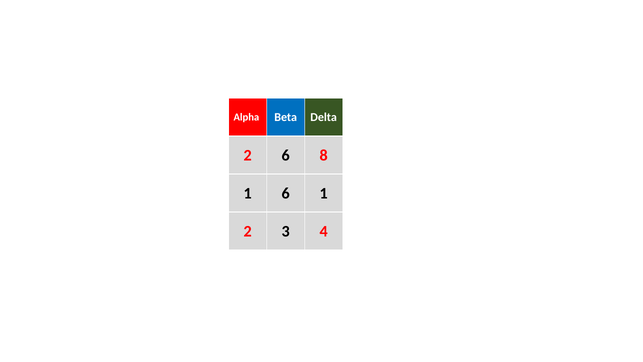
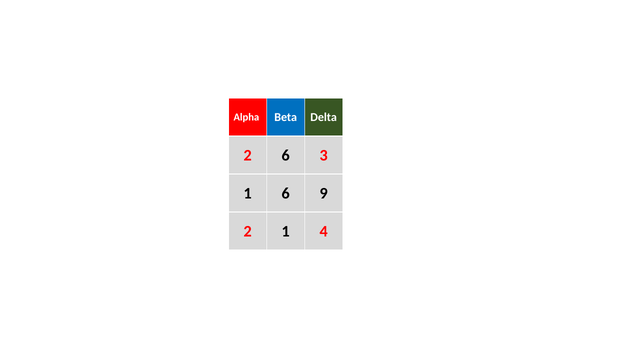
8: 8 -> 3 (324, 155)
6 1: 1 -> 9 (324, 193)
2 3: 3 -> 1 (286, 231)
